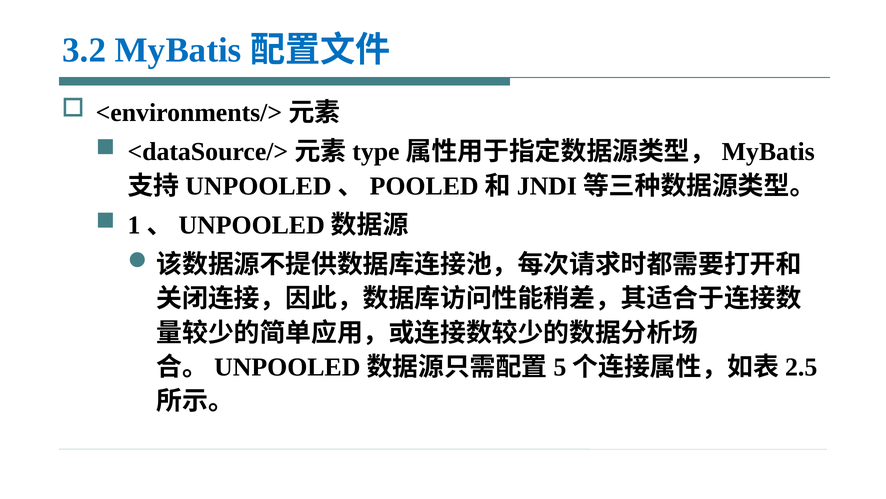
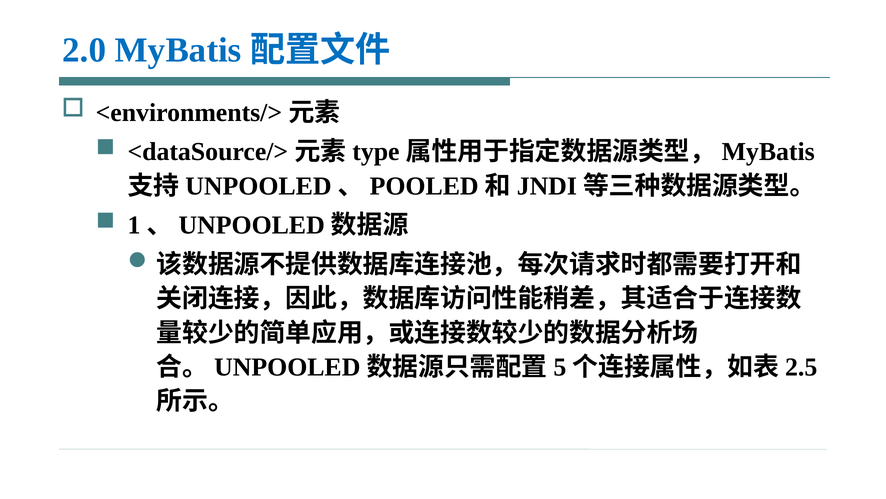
3.2: 3.2 -> 2.0 (84, 50)
